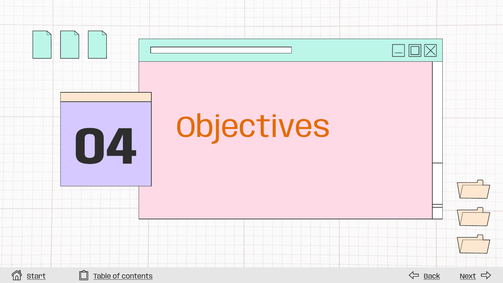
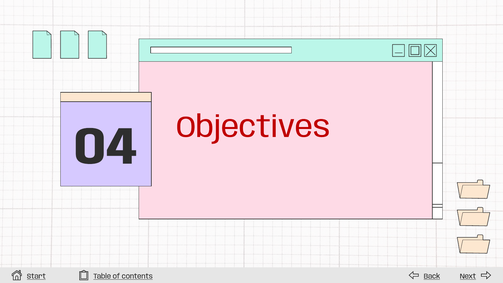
Objectives colour: orange -> red (253, 127)
